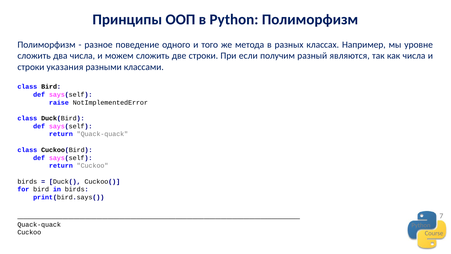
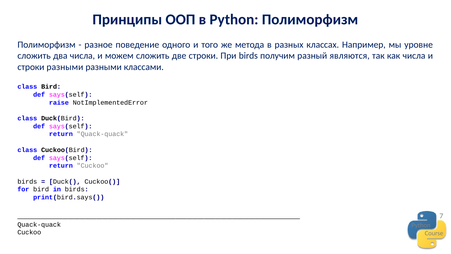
При если: если -> birds (248, 56)
строки указания: указания -> разными (65, 67)
